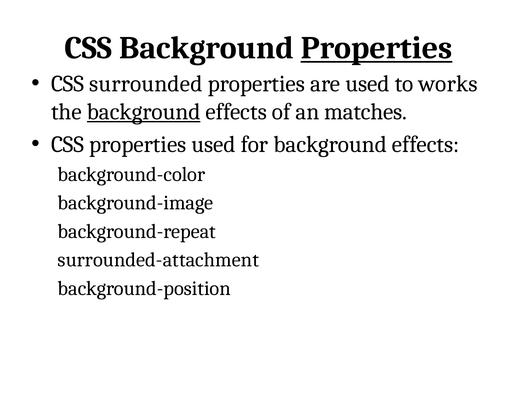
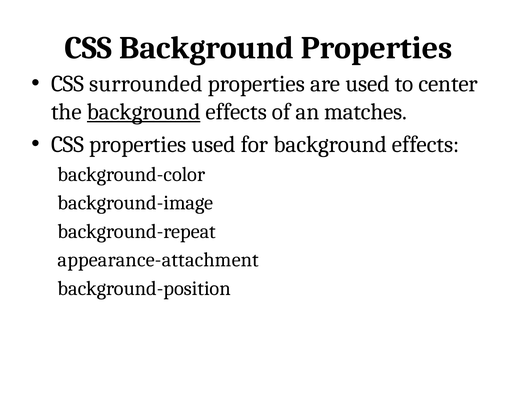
Properties underline: present -> none (377, 48)
works: works -> center (448, 84)
surrounded-attachment: surrounded-attachment -> appearance-attachment (158, 260)
